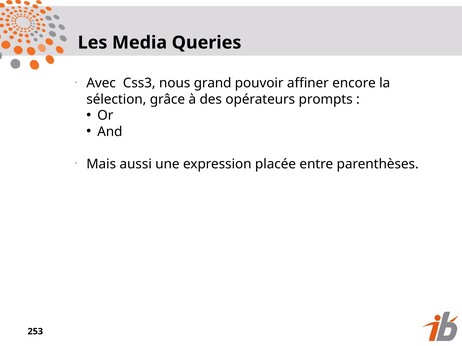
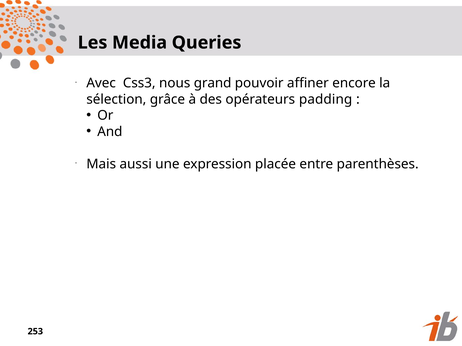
prompts: prompts -> padding (326, 99)
